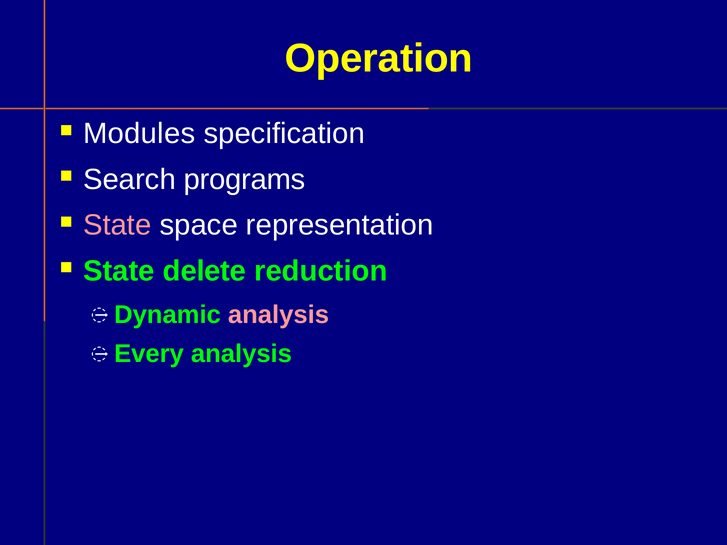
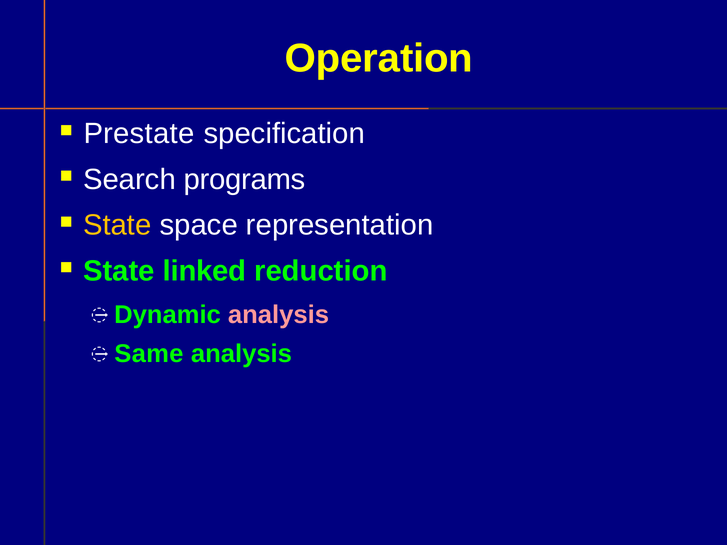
Modules: Modules -> Prestate (139, 134)
State colour: pink -> yellow (117, 226)
delete: delete -> linked (205, 271)
Every: Every -> Same (149, 354)
